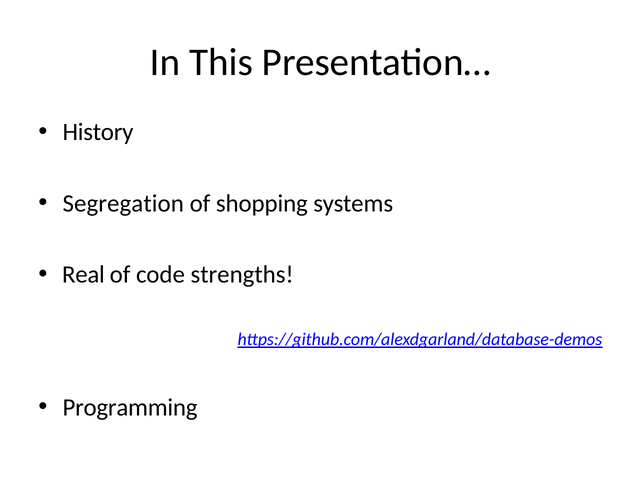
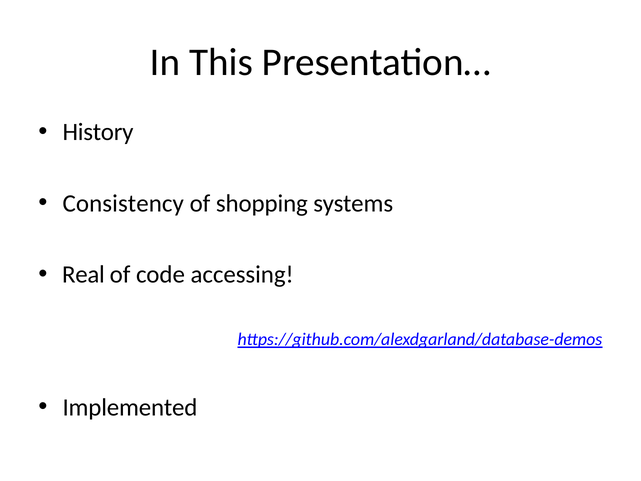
Segregation: Segregation -> Consistency (123, 203)
strengths: strengths -> accessing (242, 275)
Programming: Programming -> Implemented (130, 407)
